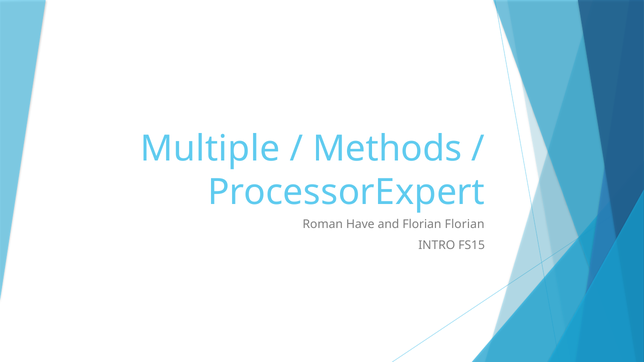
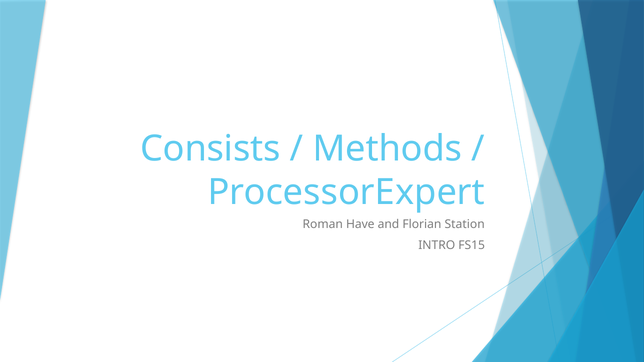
Multiple: Multiple -> Consists (210, 149)
Florian Florian: Florian -> Station (465, 224)
